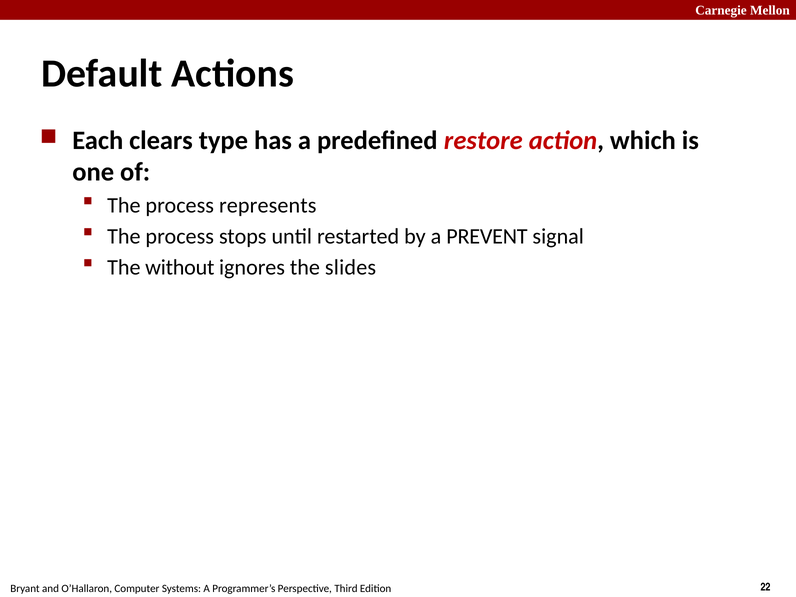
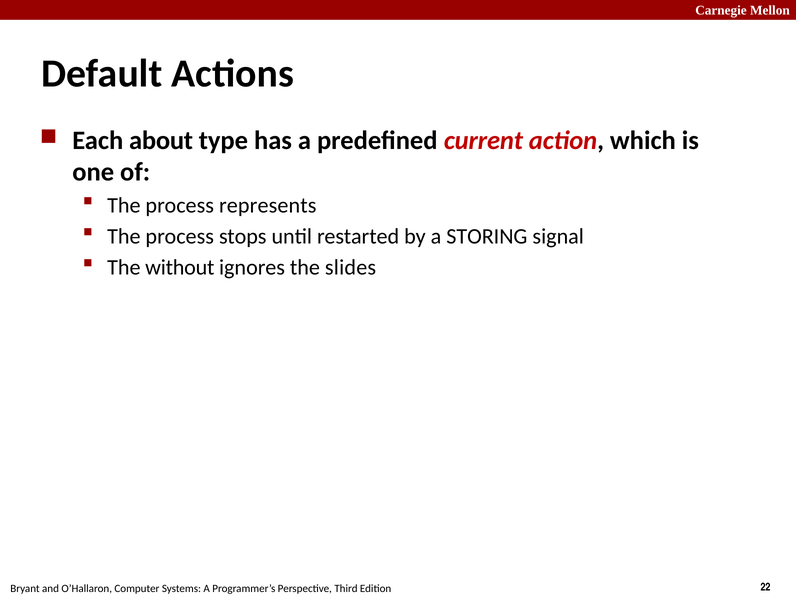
clears: clears -> about (161, 140)
restore: restore -> current (483, 140)
PREVENT: PREVENT -> STORING (487, 236)
